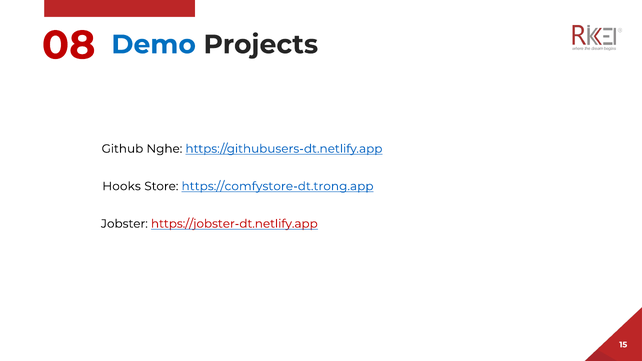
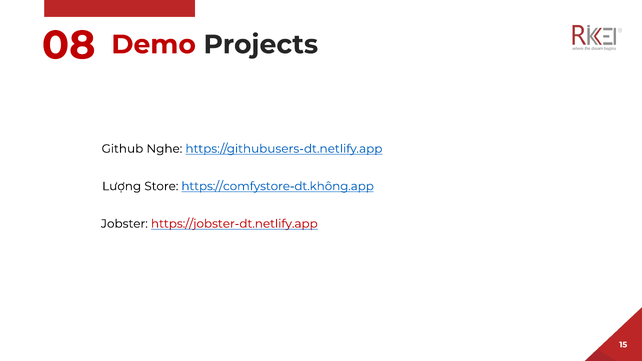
Demo colour: blue -> red (154, 45)
Hooks: Hooks -> Lượng (122, 186)
https://comfystore-dt.trong.app: https://comfystore-dt.trong.app -> https://comfystore-dt.không.app (278, 186)
